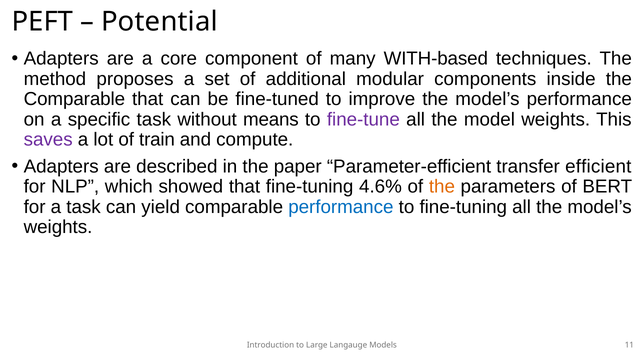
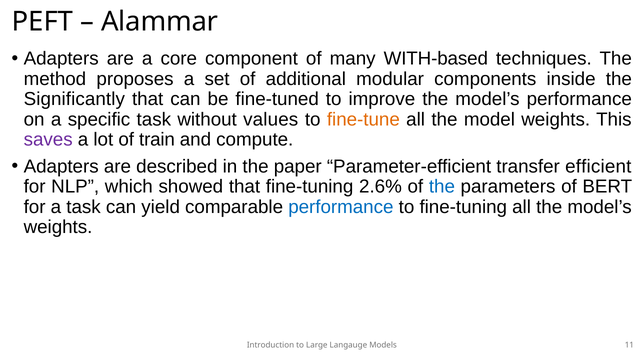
Potential: Potential -> Alammar (160, 21)
Comparable: Comparable -> Significantly (74, 99)
means: means -> values (271, 119)
fine-tune colour: purple -> orange (363, 119)
4.6%: 4.6% -> 2.6% (380, 187)
the colour: orange -> blue (442, 187)
